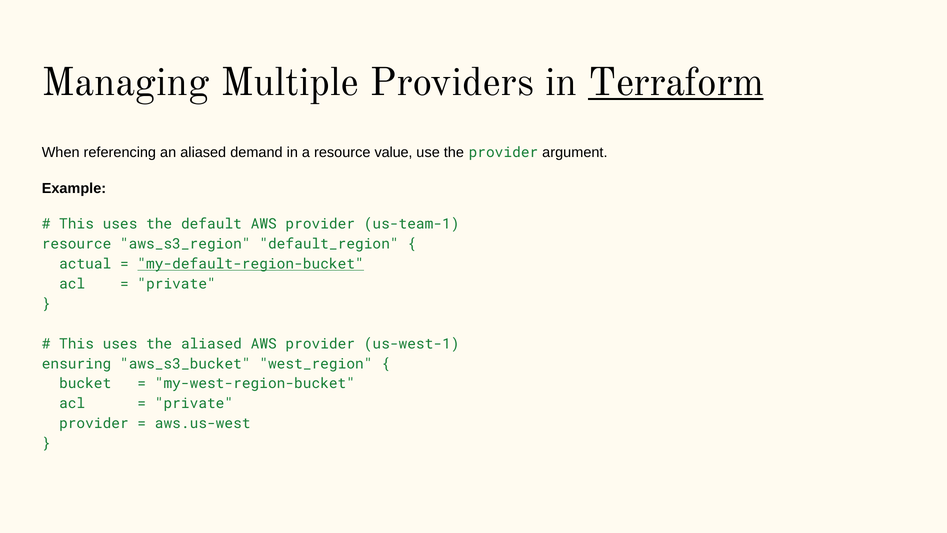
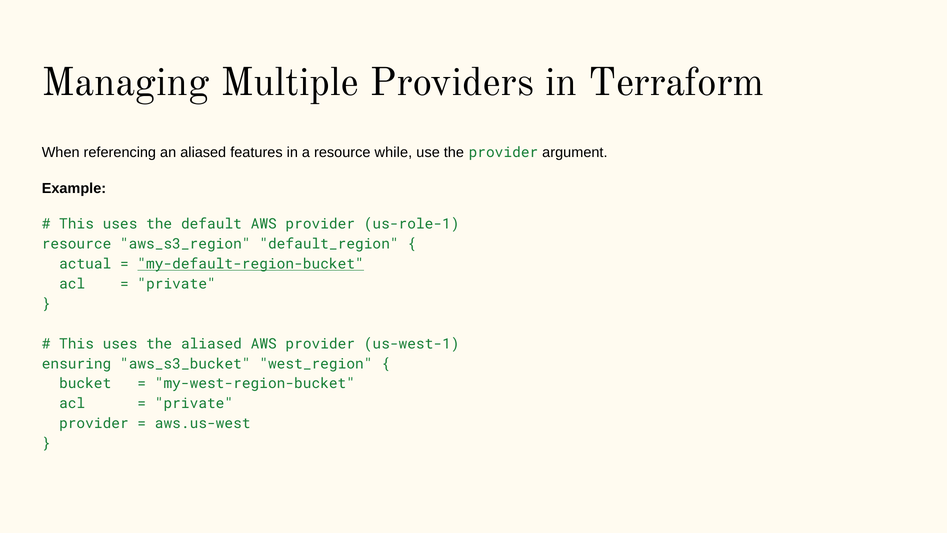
Terraform underline: present -> none (676, 82)
demand: demand -> features (256, 152)
value: value -> while (393, 152)
us-team-1: us-team-1 -> us-role-1 (412, 224)
